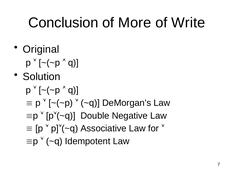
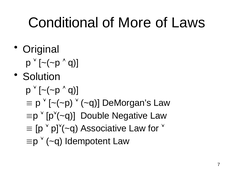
Conclusion: Conclusion -> Conditional (63, 23)
Write: Write -> Laws (188, 23)
